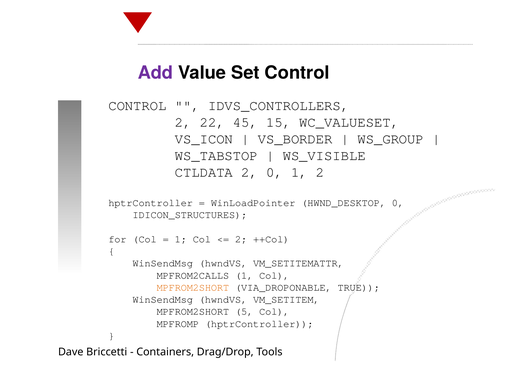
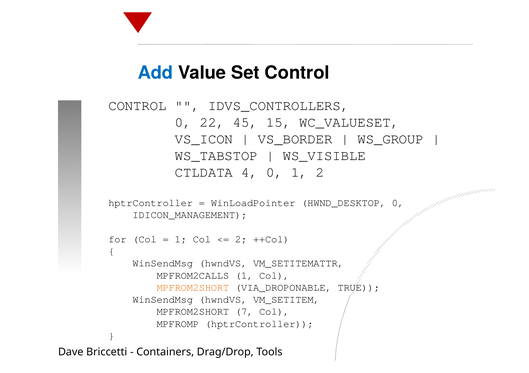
Add colour: purple -> blue (155, 73)
2: 2 -> 0 (183, 123)
CTLDATA 2: 2 -> 4 (250, 172)
IDICON_STRUCTURES: IDICON_STRUCTURES -> IDICON_MANAGEMENT (190, 215)
5: 5 -> 7 (244, 312)
